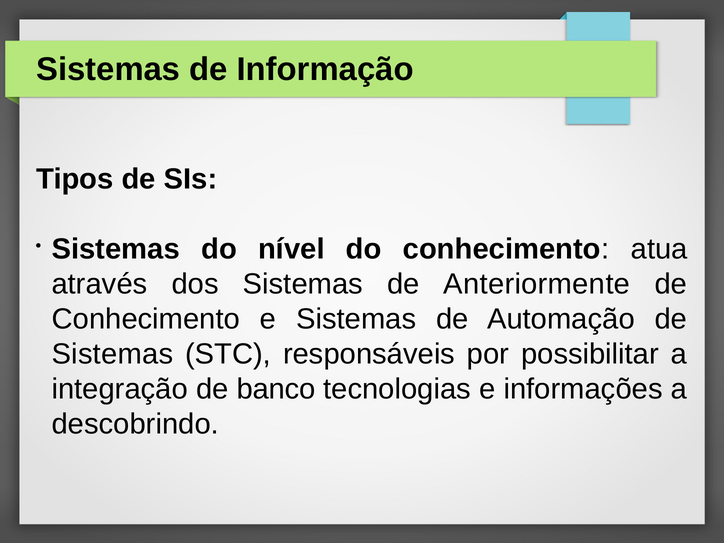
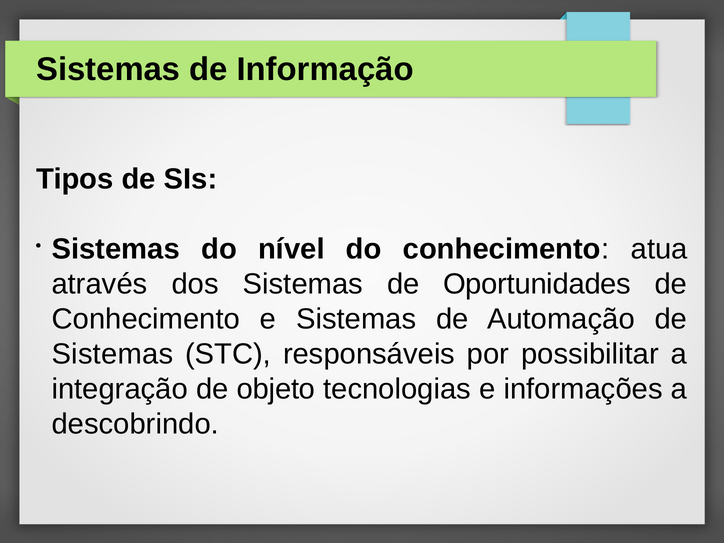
Anteriormente: Anteriormente -> Oportunidades (537, 284)
banco: banco -> objeto (276, 389)
